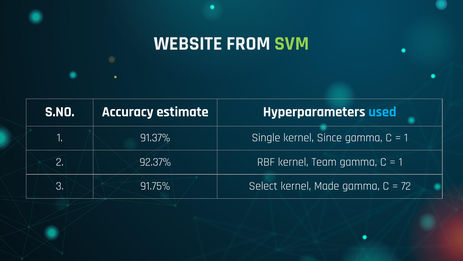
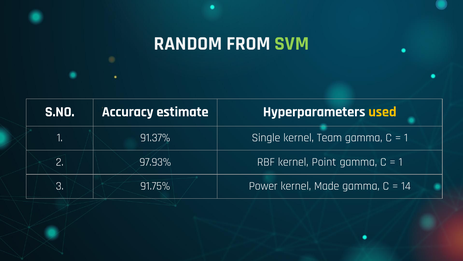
WEBSITE: WEBSITE -> RANDOM (188, 43)
used colour: light blue -> yellow (382, 112)
Since: Since -> Team (329, 137)
92.37%: 92.37% -> 97.93% (155, 162)
Team: Team -> Point (324, 162)
Select: Select -> Power (263, 186)
72: 72 -> 14 (406, 186)
